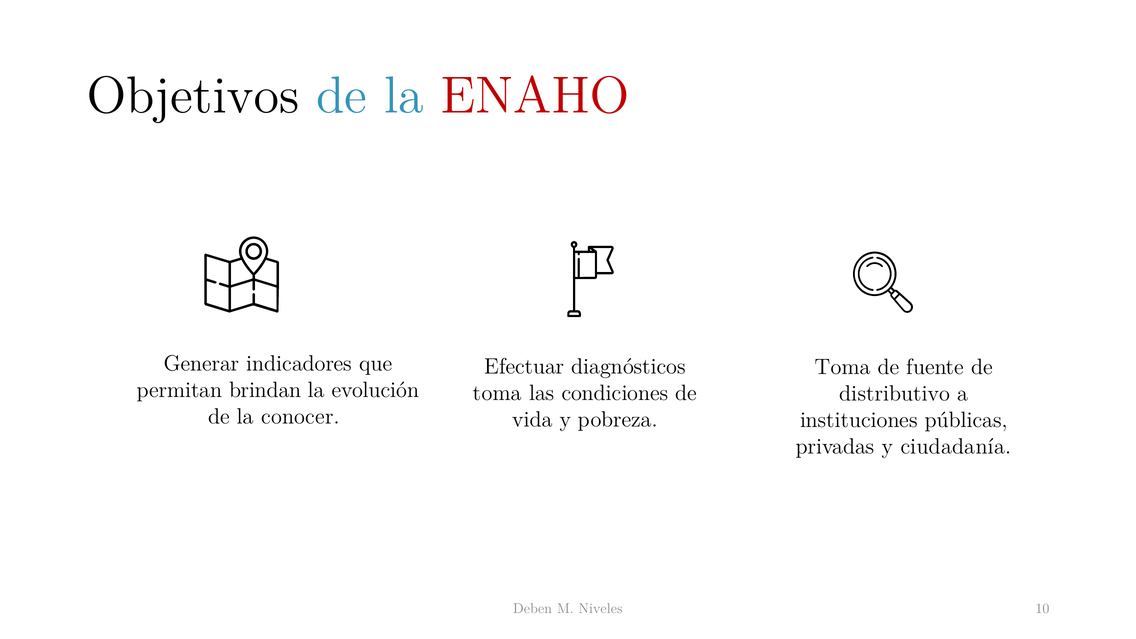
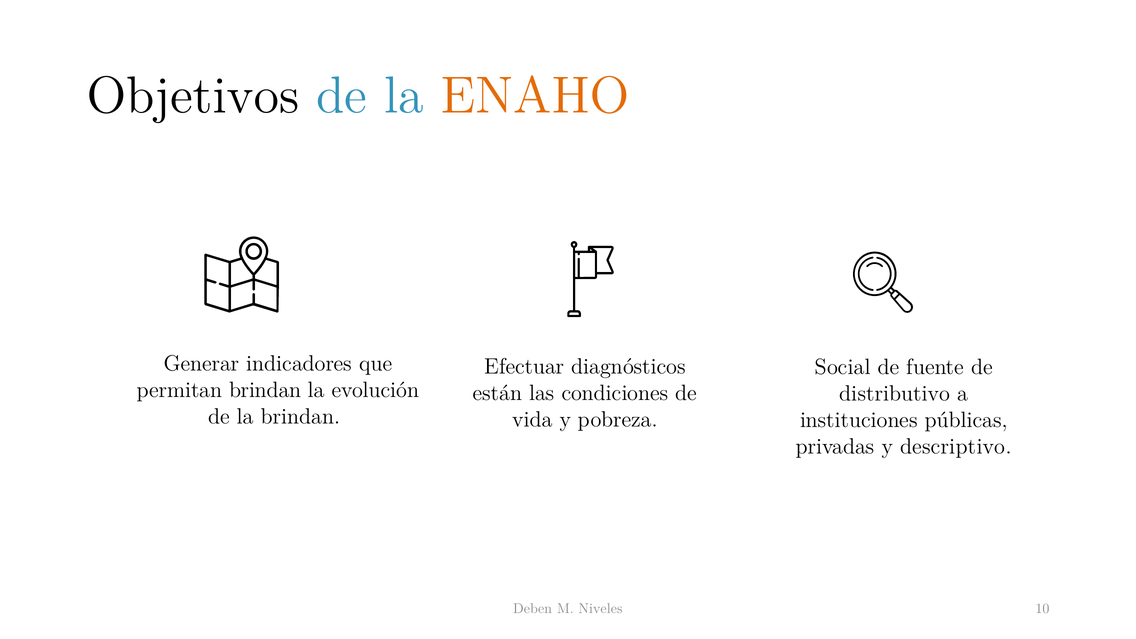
ENAHO colour: red -> orange (535, 95)
Toma: Toma -> Social (843, 367)
toma: toma -> están (498, 393)
la conocer: conocer -> brindan (301, 416)
ciudadanía: ciudadanía -> descriptivo (956, 446)
